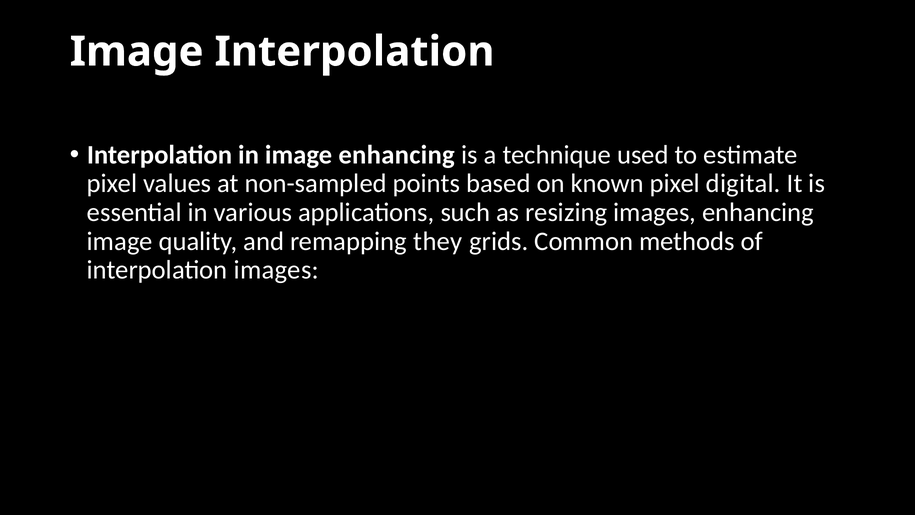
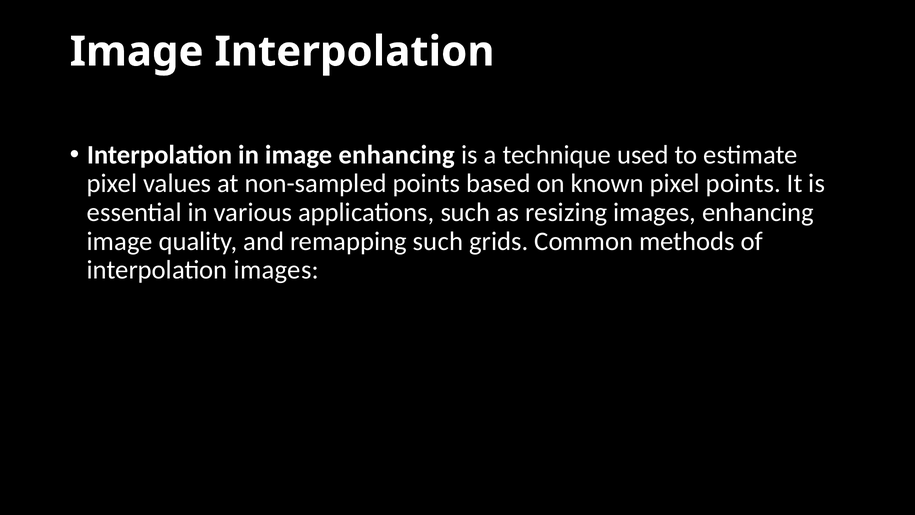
pixel digital: digital -> points (743, 184)
remapping they: they -> such (438, 241)
